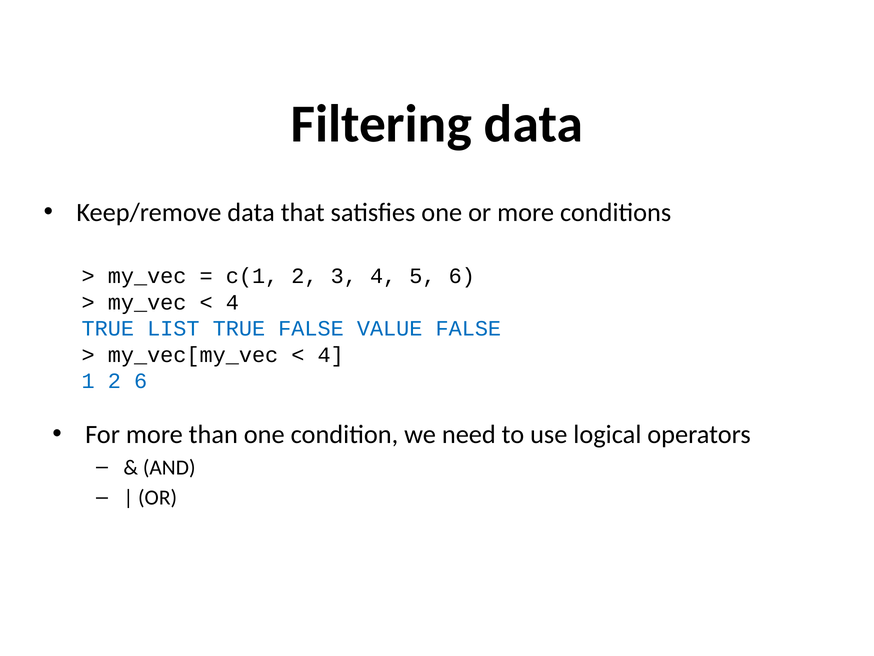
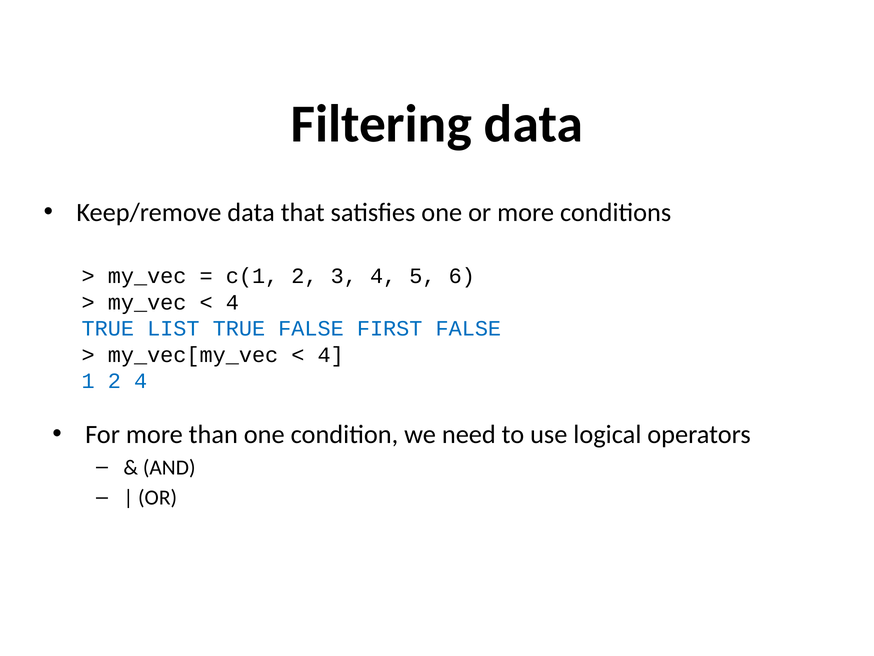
VALUE: VALUE -> FIRST (390, 328)
2 6: 6 -> 4 (141, 381)
